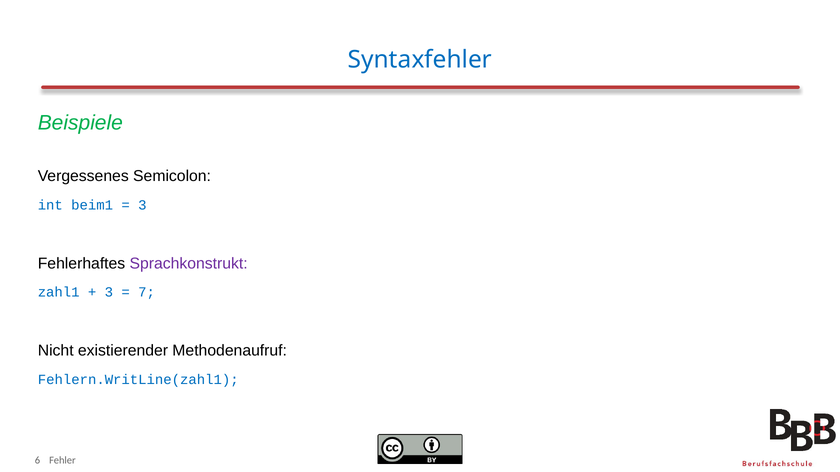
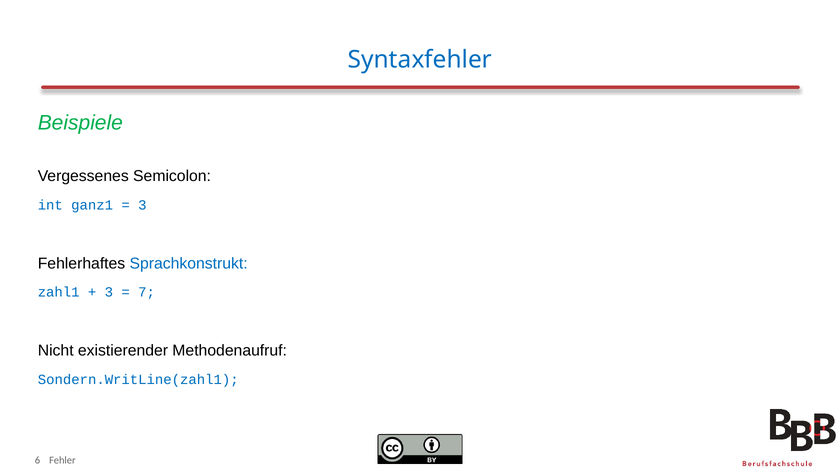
beim1: beim1 -> ganz1 (92, 205)
Sprachkonstrukt colour: purple -> blue (189, 264)
Fehlern.WritLine(zahl1: Fehlern.WritLine(zahl1 -> Sondern.WritLine(zahl1 (138, 380)
